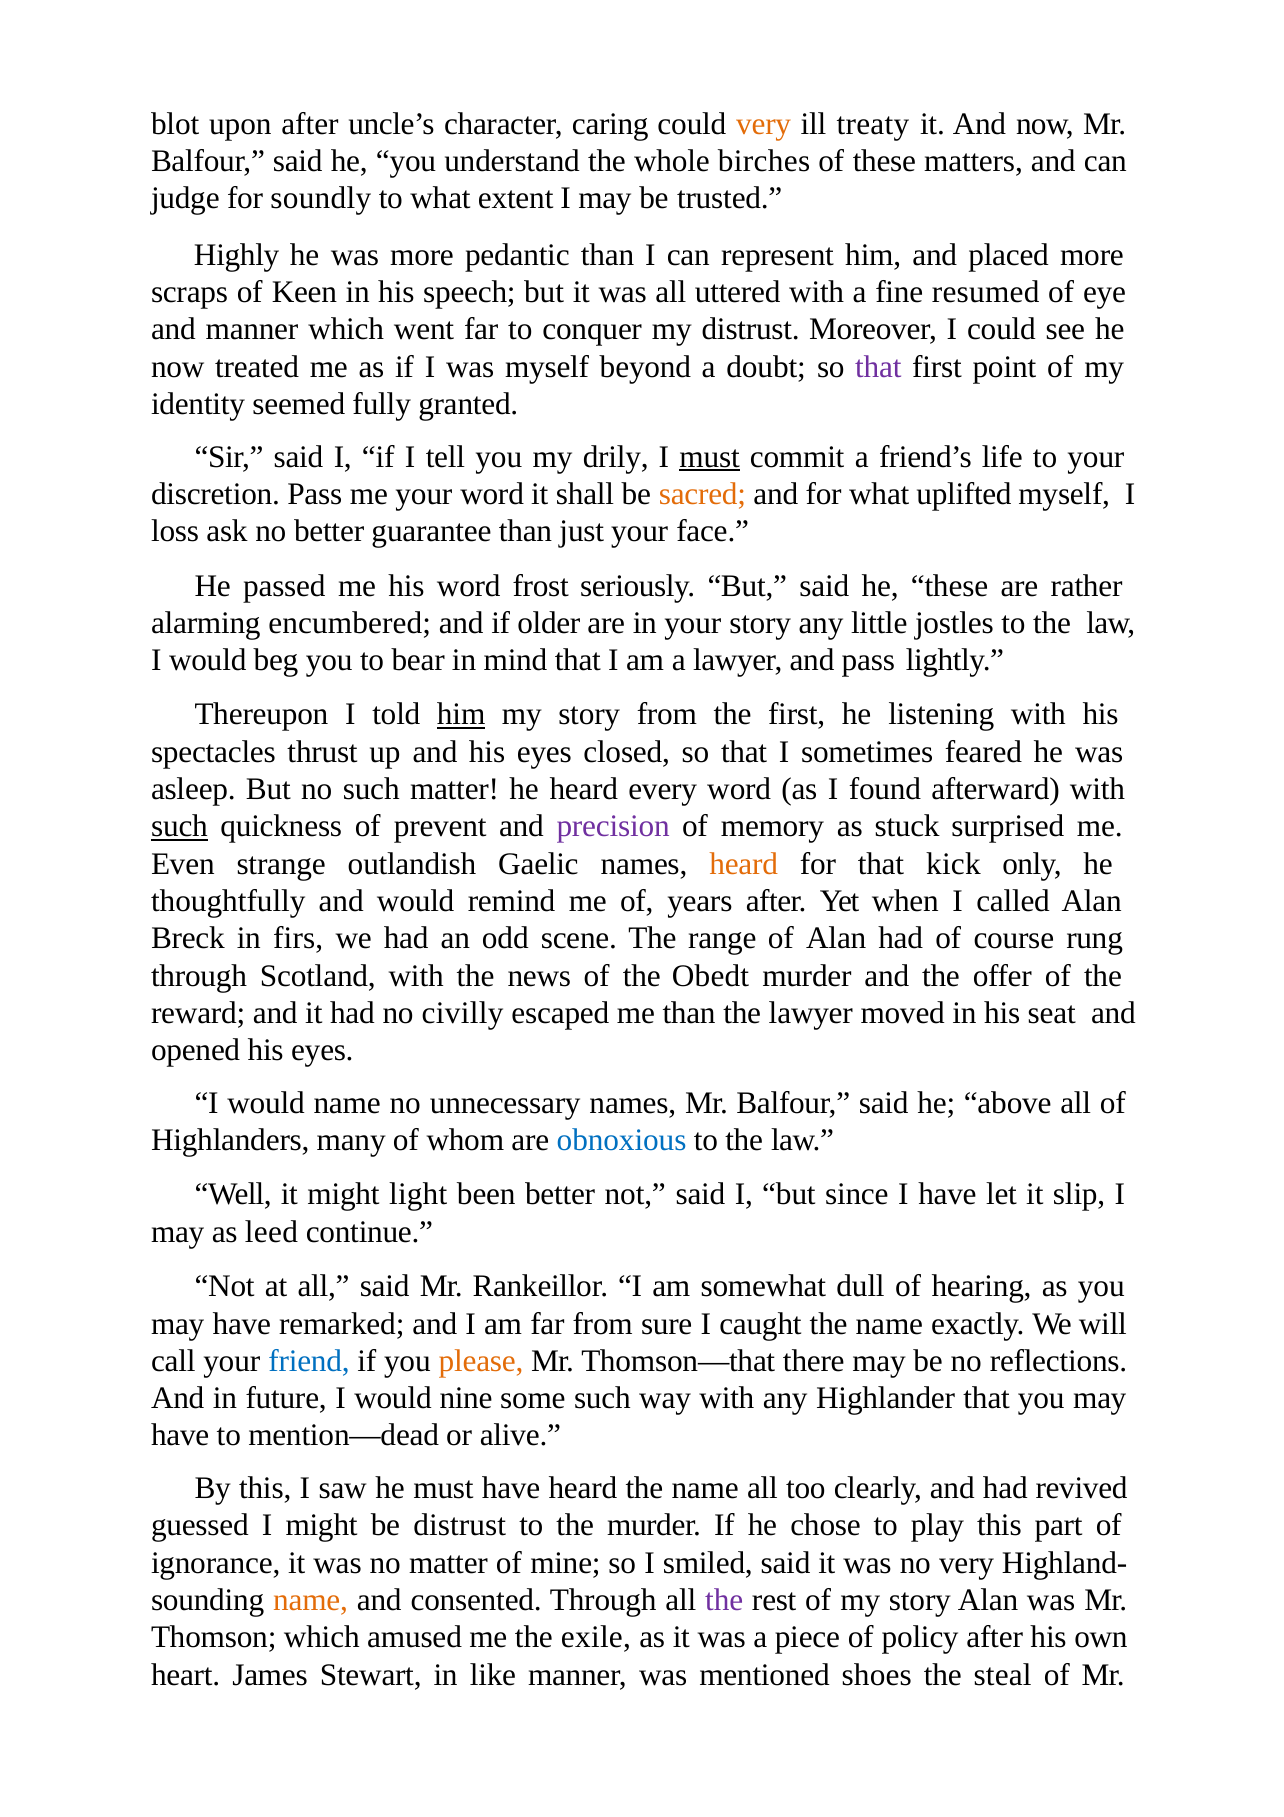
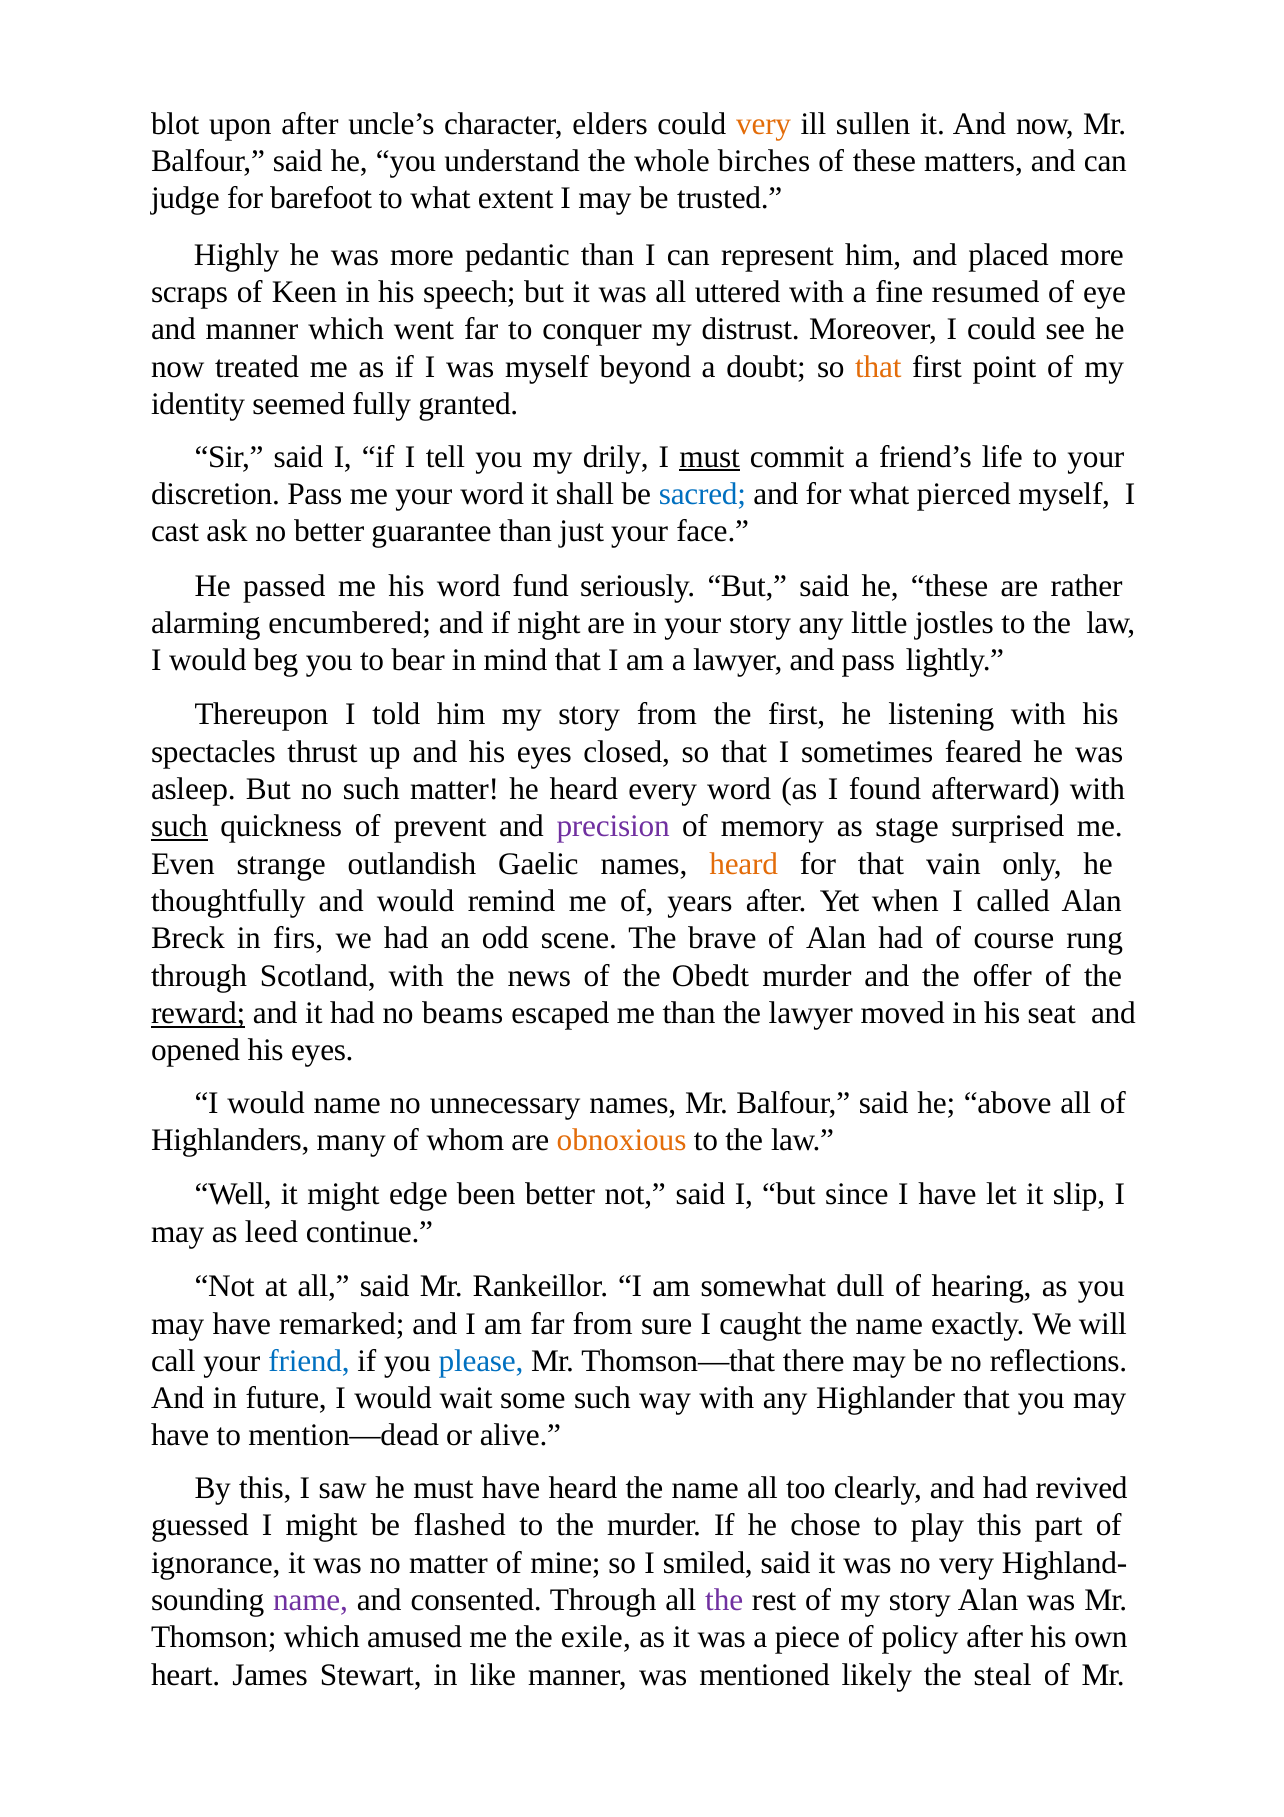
caring: caring -> elders (610, 124)
treaty: treaty -> sullen (873, 124)
soundly: soundly -> barefoot (321, 198)
that colour: purple -> orange (878, 367)
sacred colour: orange -> blue (702, 494)
uplifted: uplifted -> pierced (964, 494)
loss: loss -> cast (175, 531)
frost: frost -> fund (541, 586)
older: older -> night (549, 623)
him underline: present -> none (461, 715)
stuck: stuck -> stage (907, 827)
kick: kick -> vain (953, 864)
range: range -> brave (722, 939)
reward underline: none -> present (198, 1013)
civilly: civilly -> beams (463, 1013)
obnoxious colour: blue -> orange (622, 1140)
light: light -> edge (418, 1195)
please colour: orange -> blue (481, 1361)
nine: nine -> wait (466, 1398)
be distrust: distrust -> flashed (460, 1526)
name colour: orange -> purple (311, 1600)
shoes: shoes -> likely (877, 1675)
